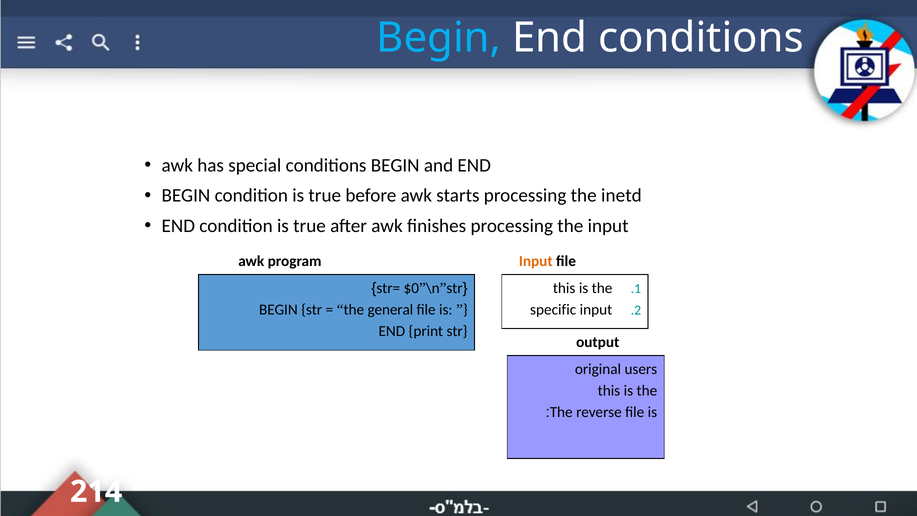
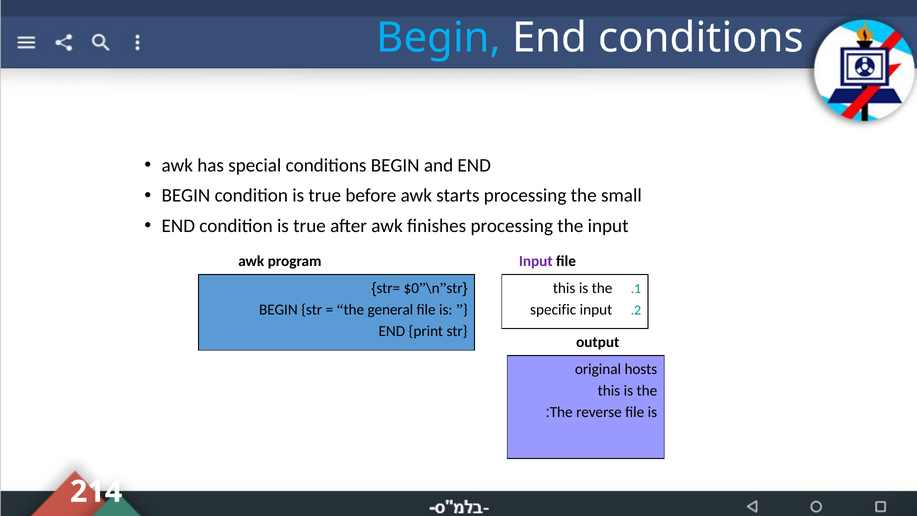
inetd: inetd -> small (621, 196)
Input colour: orange -> purple (536, 261)
users: users -> hosts (641, 369)
